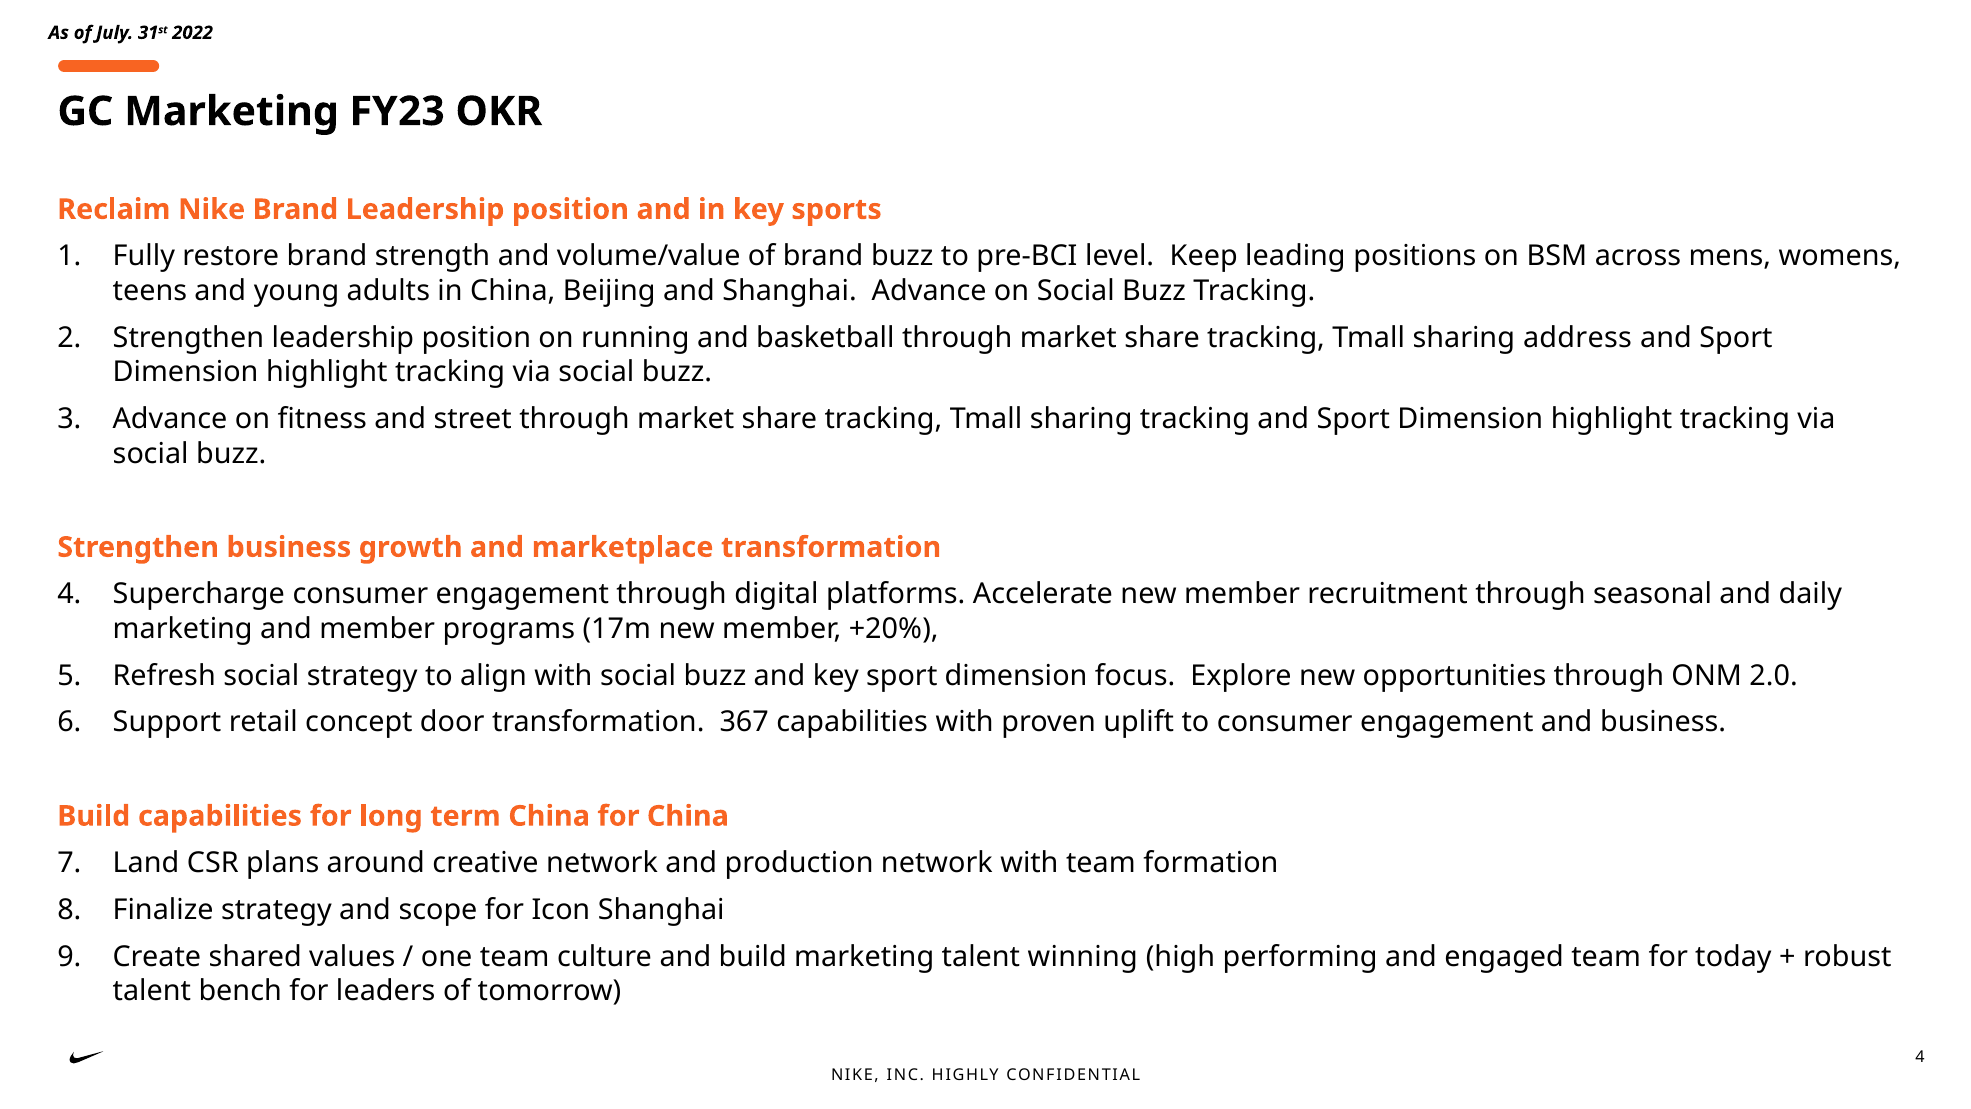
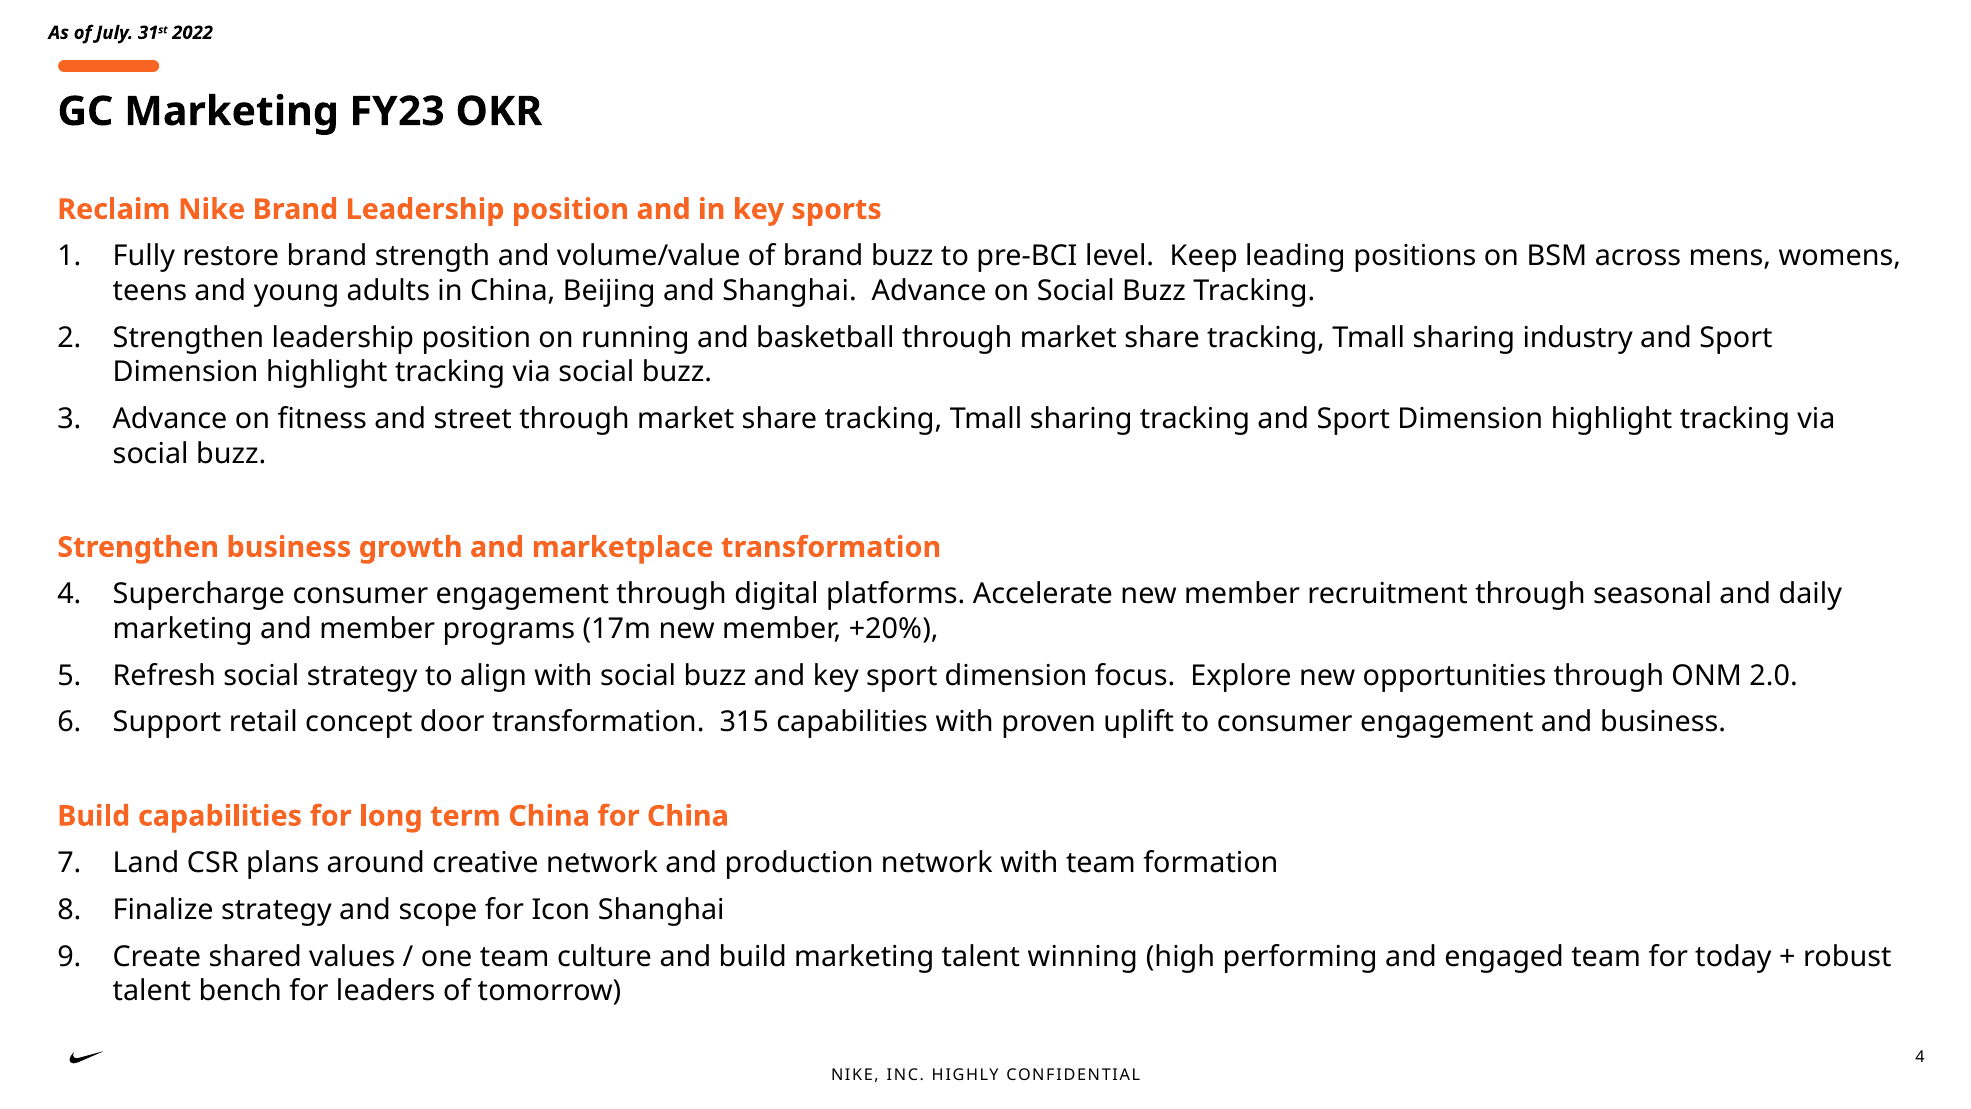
address: address -> industry (1578, 338)
367: 367 -> 315 (744, 722)
